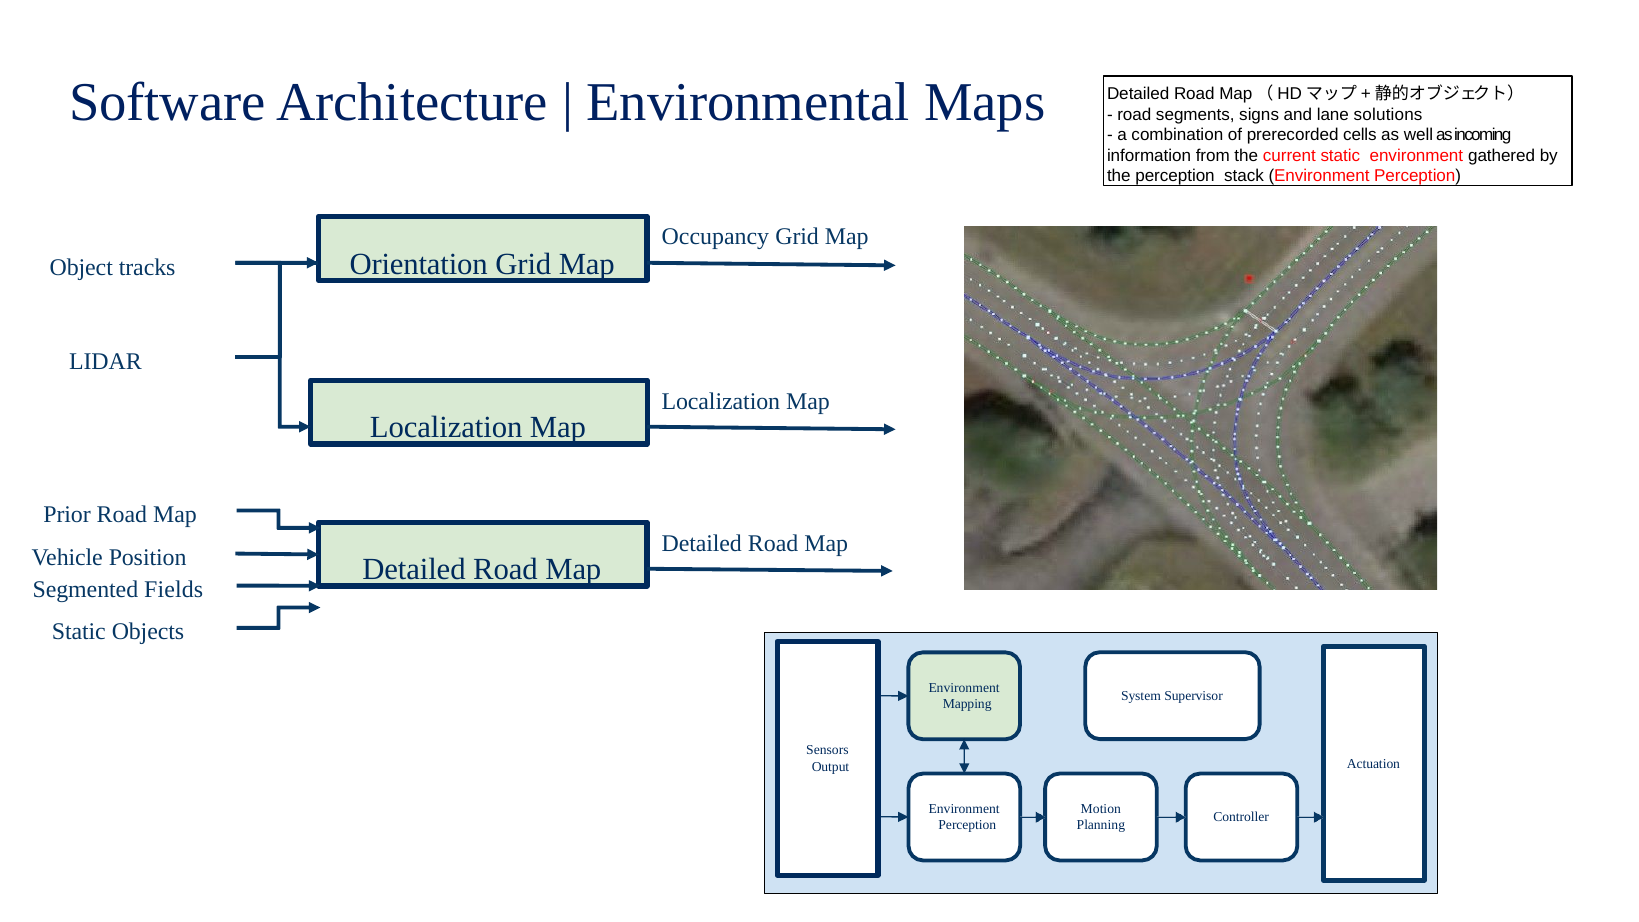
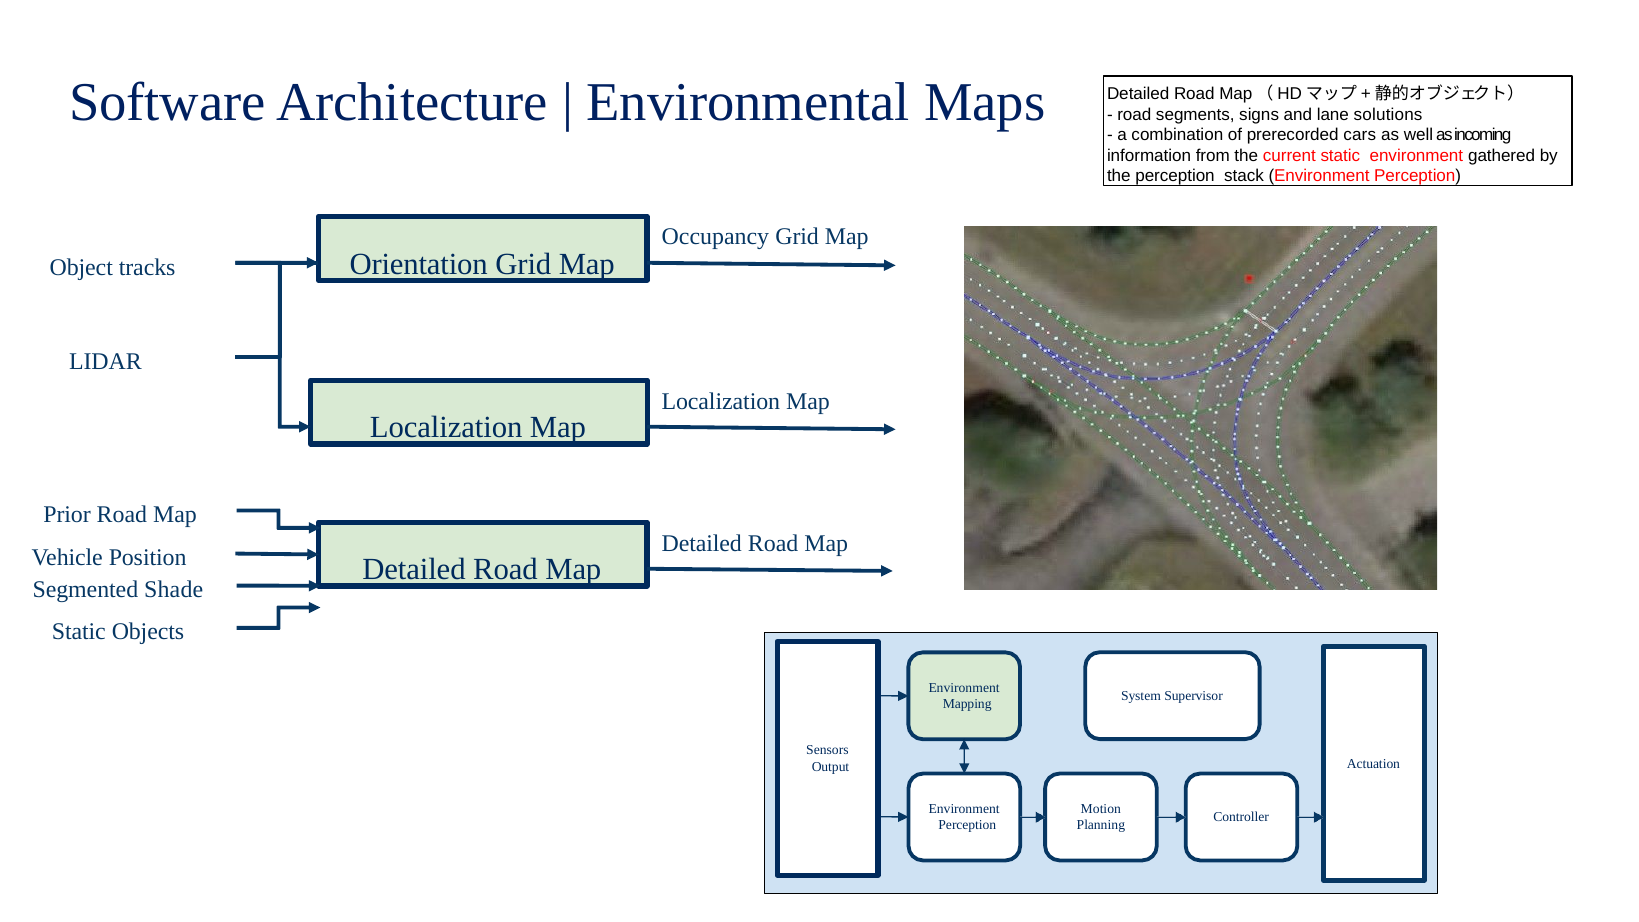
cells: cells -> cars (1360, 135)
Fields: Fields -> Shade (174, 590)
